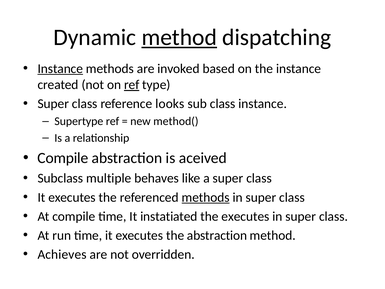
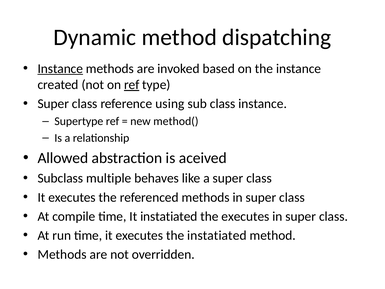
method underline: present -> none (179, 37)
looks: looks -> using (170, 104)
Compile: Compile -> Allowed (63, 158)
methods underline: present -> none (206, 197)
the abstraction: abstraction -> instatiated (217, 235)
Achieves: Achieves -> Methods (62, 254)
